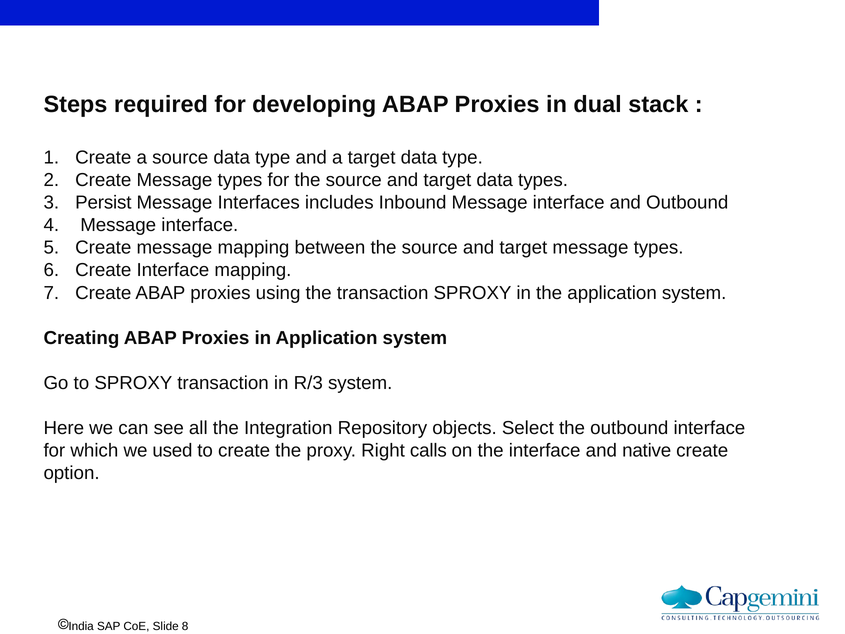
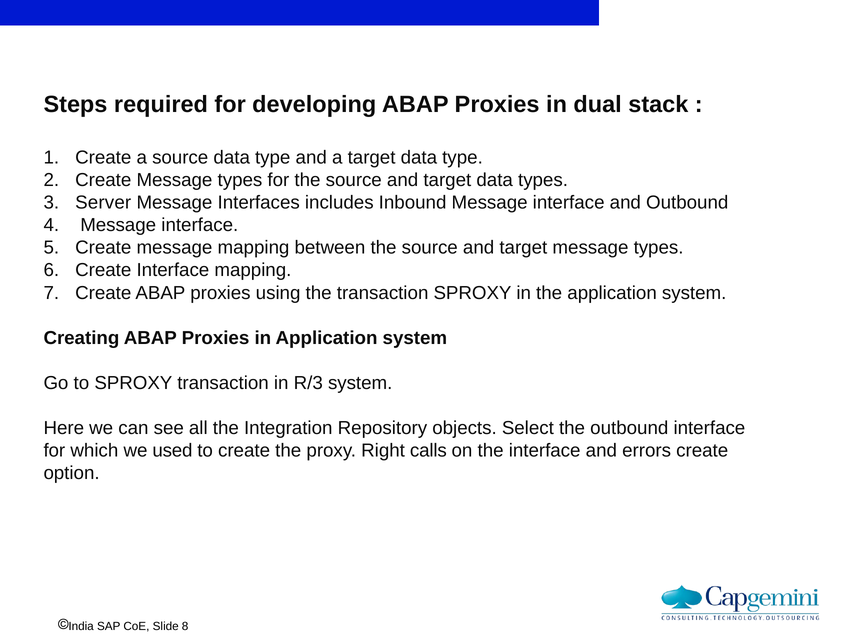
Persist: Persist -> Server (103, 203)
native: native -> errors (647, 450)
